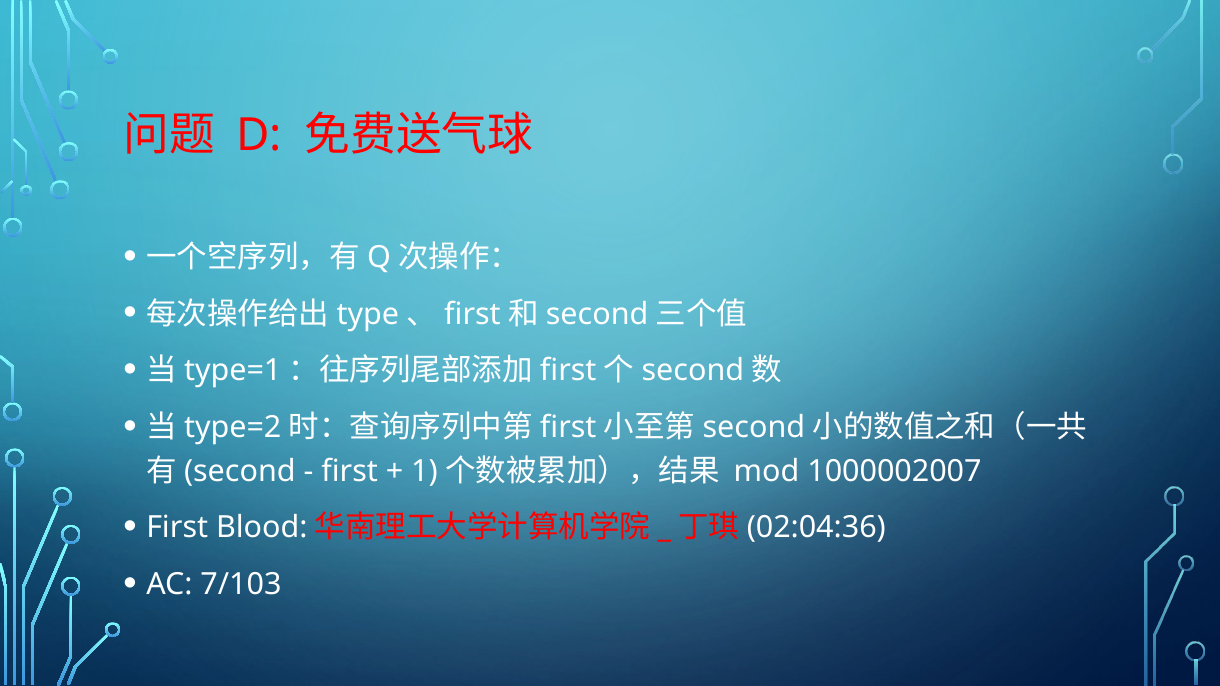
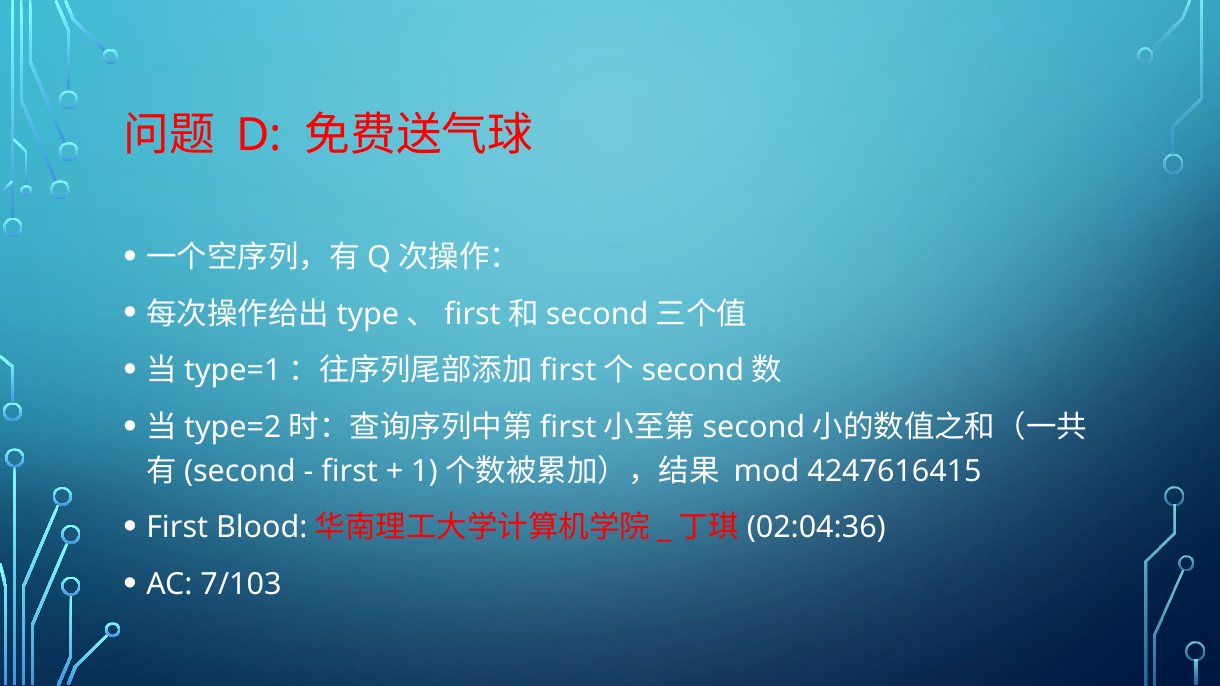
1000002007: 1000002007 -> 4247616415 (894, 471)
